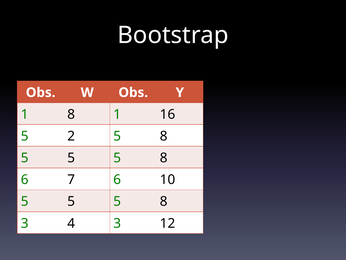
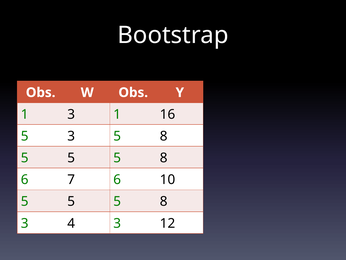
1 8: 8 -> 3 (71, 114)
2: 2 -> 3 (71, 136)
